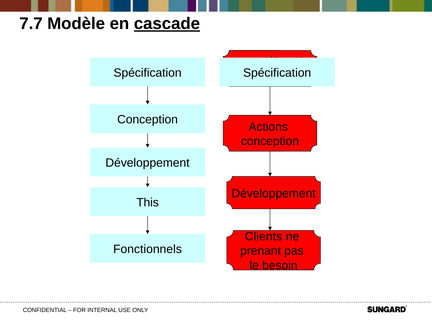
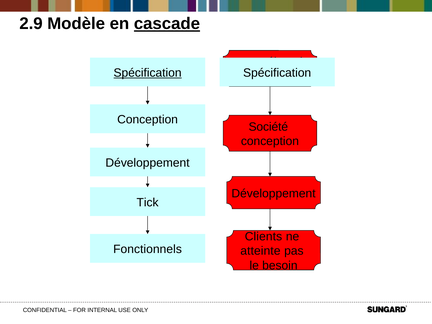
7.7: 7.7 -> 2.9 (31, 24)
Spécification underline: none -> present (148, 73)
Actions: Actions -> Société (268, 127)
This: This -> Tick (148, 202)
prenant: prenant -> atteinte (260, 251)
